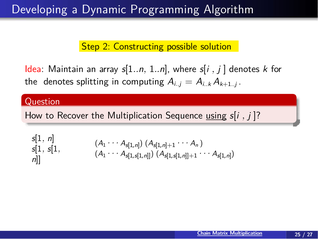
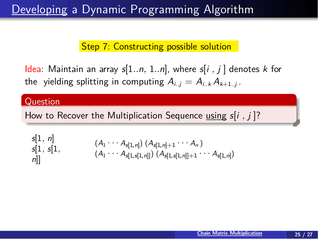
Developing underline: none -> present (39, 9)
2: 2 -> 7 (107, 46)
the denotes: denotes -> yielding (59, 81)
